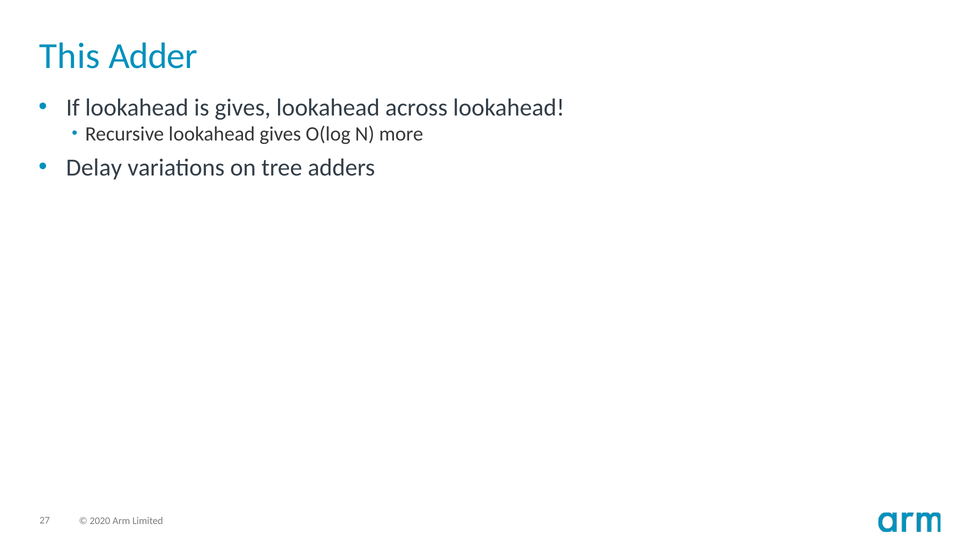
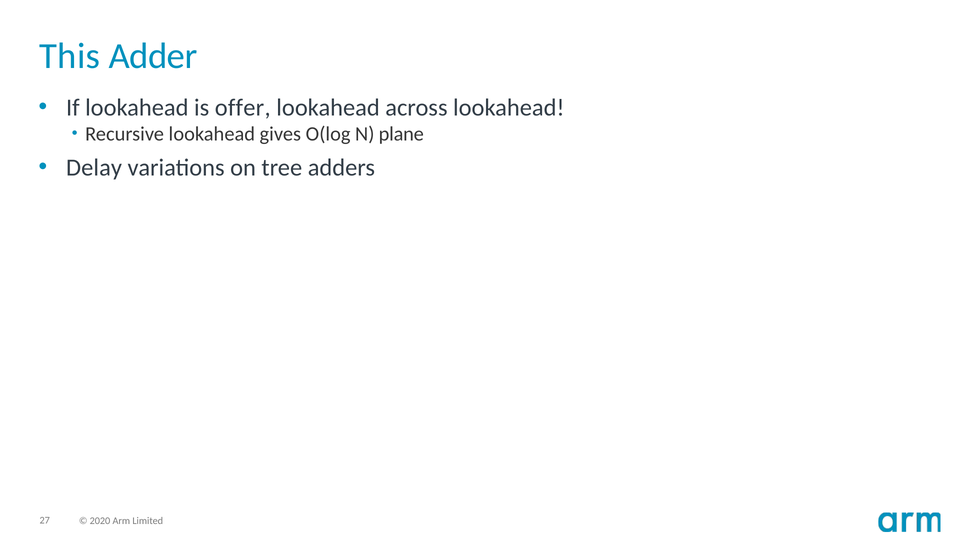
is gives: gives -> offer (243, 107)
more: more -> plane (401, 134)
